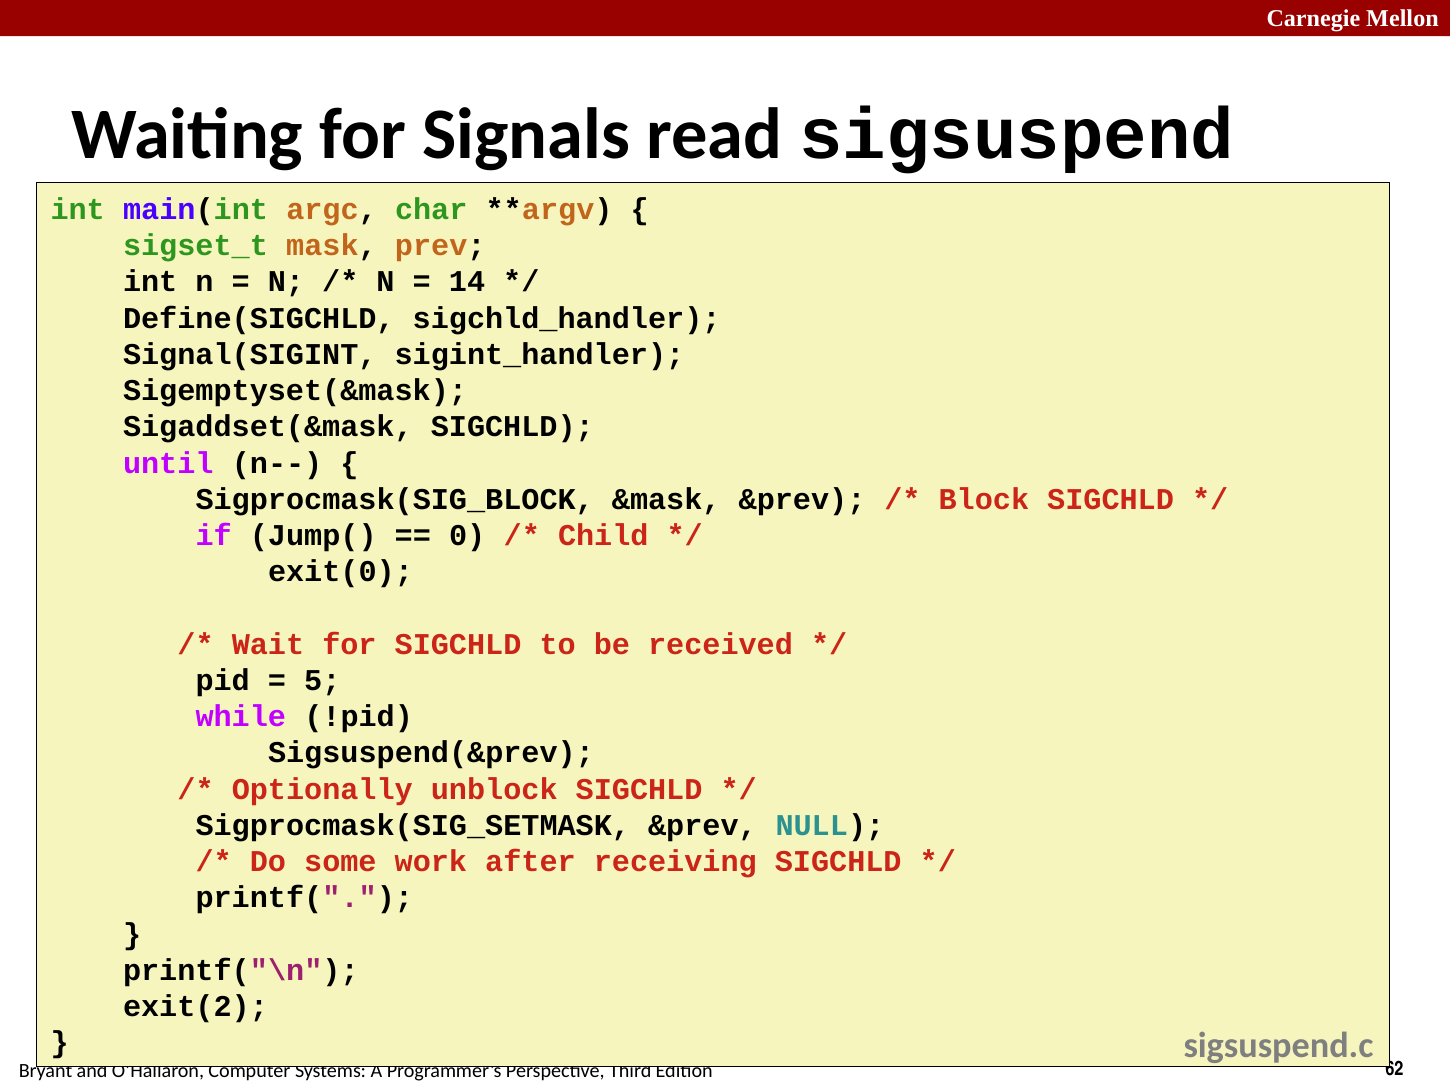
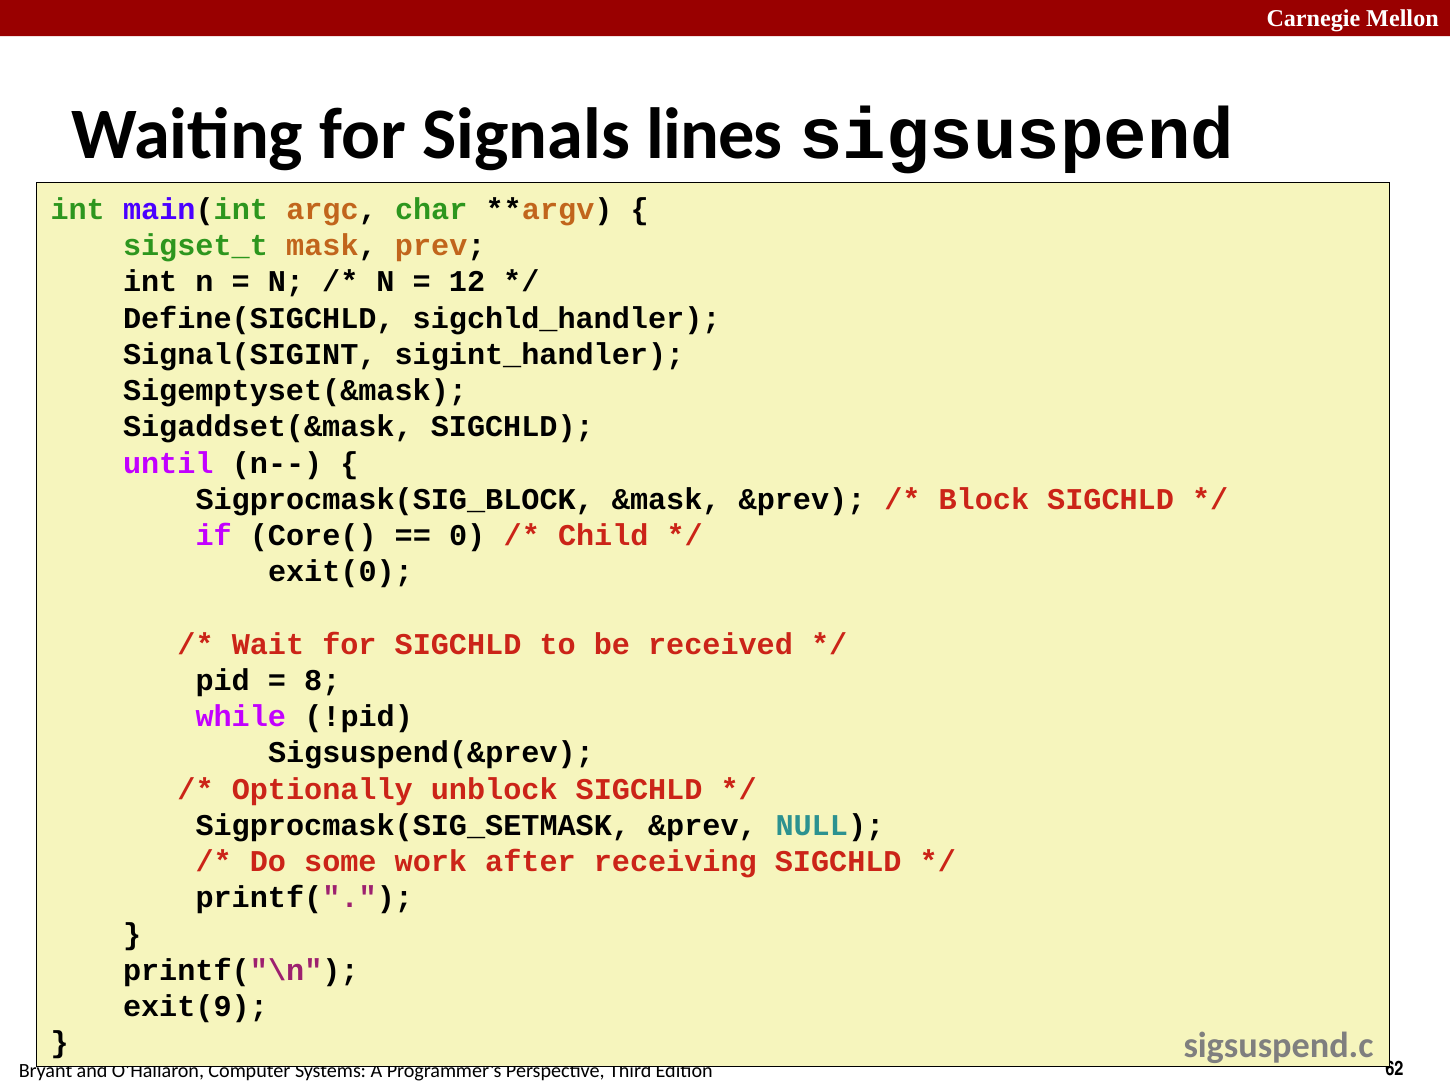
read: read -> lines (714, 135)
14: 14 -> 12 (467, 282)
Jump(: Jump( -> Core( (313, 536)
5: 5 -> 8 (322, 681)
exit(2: exit(2 -> exit(9 (195, 1007)
